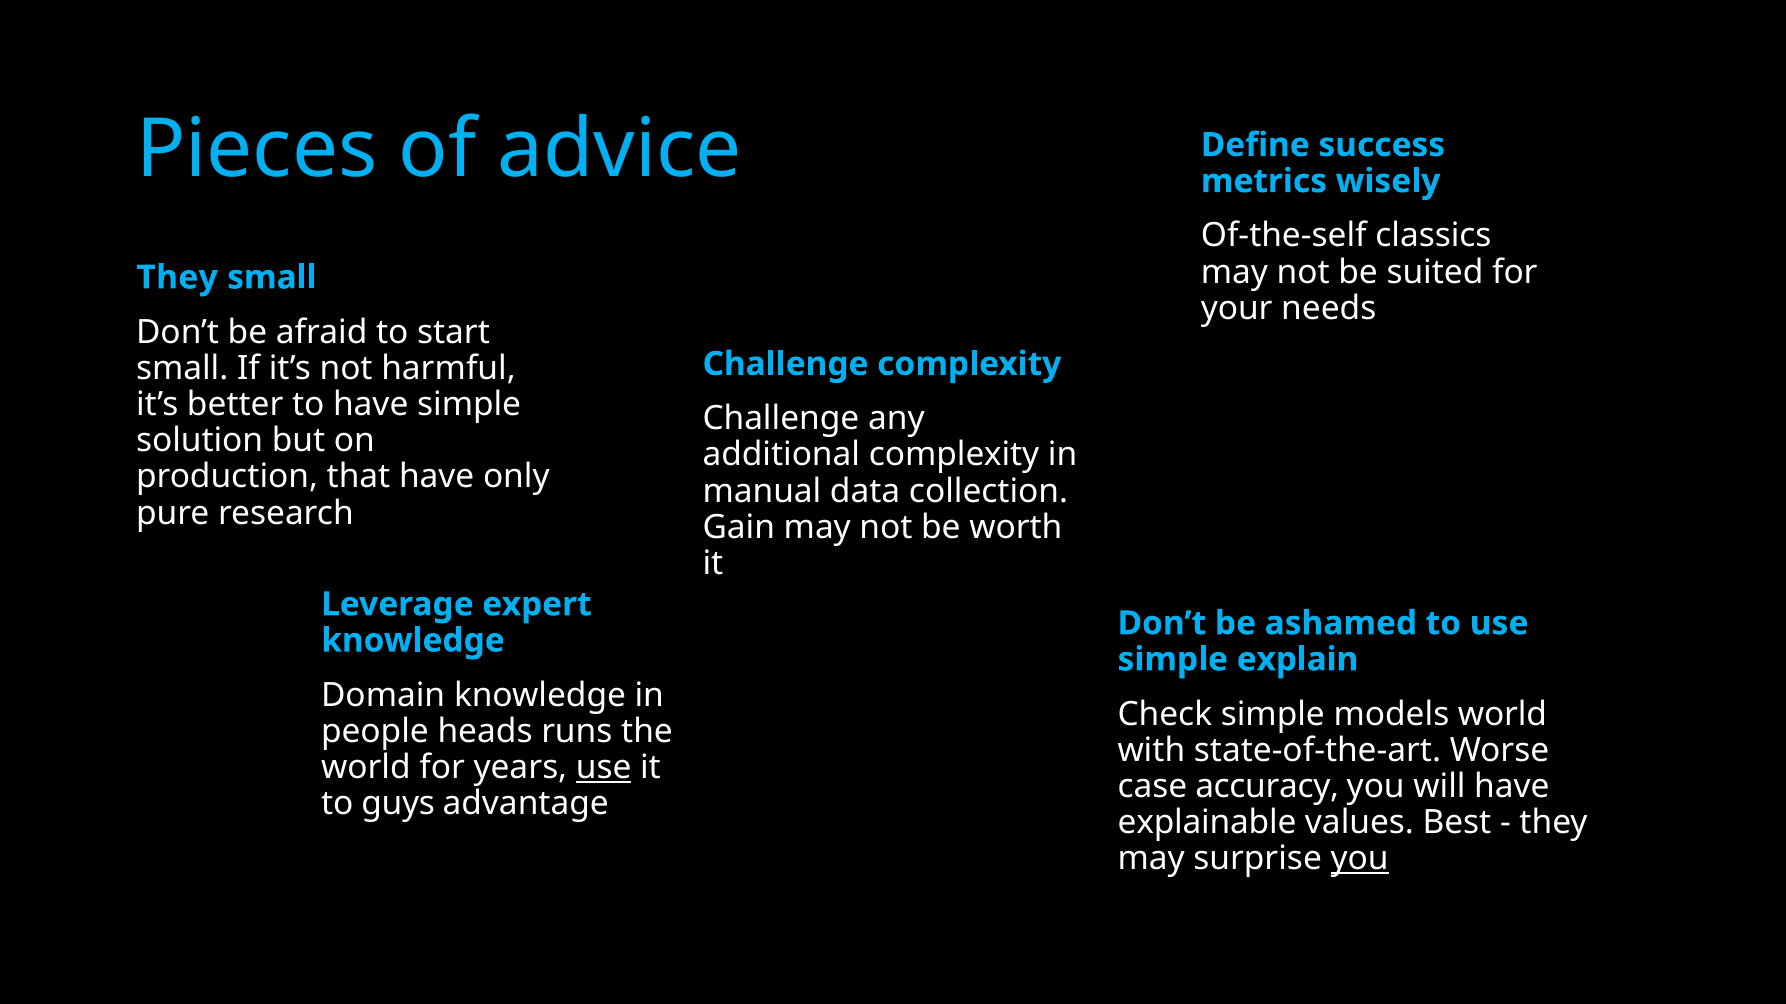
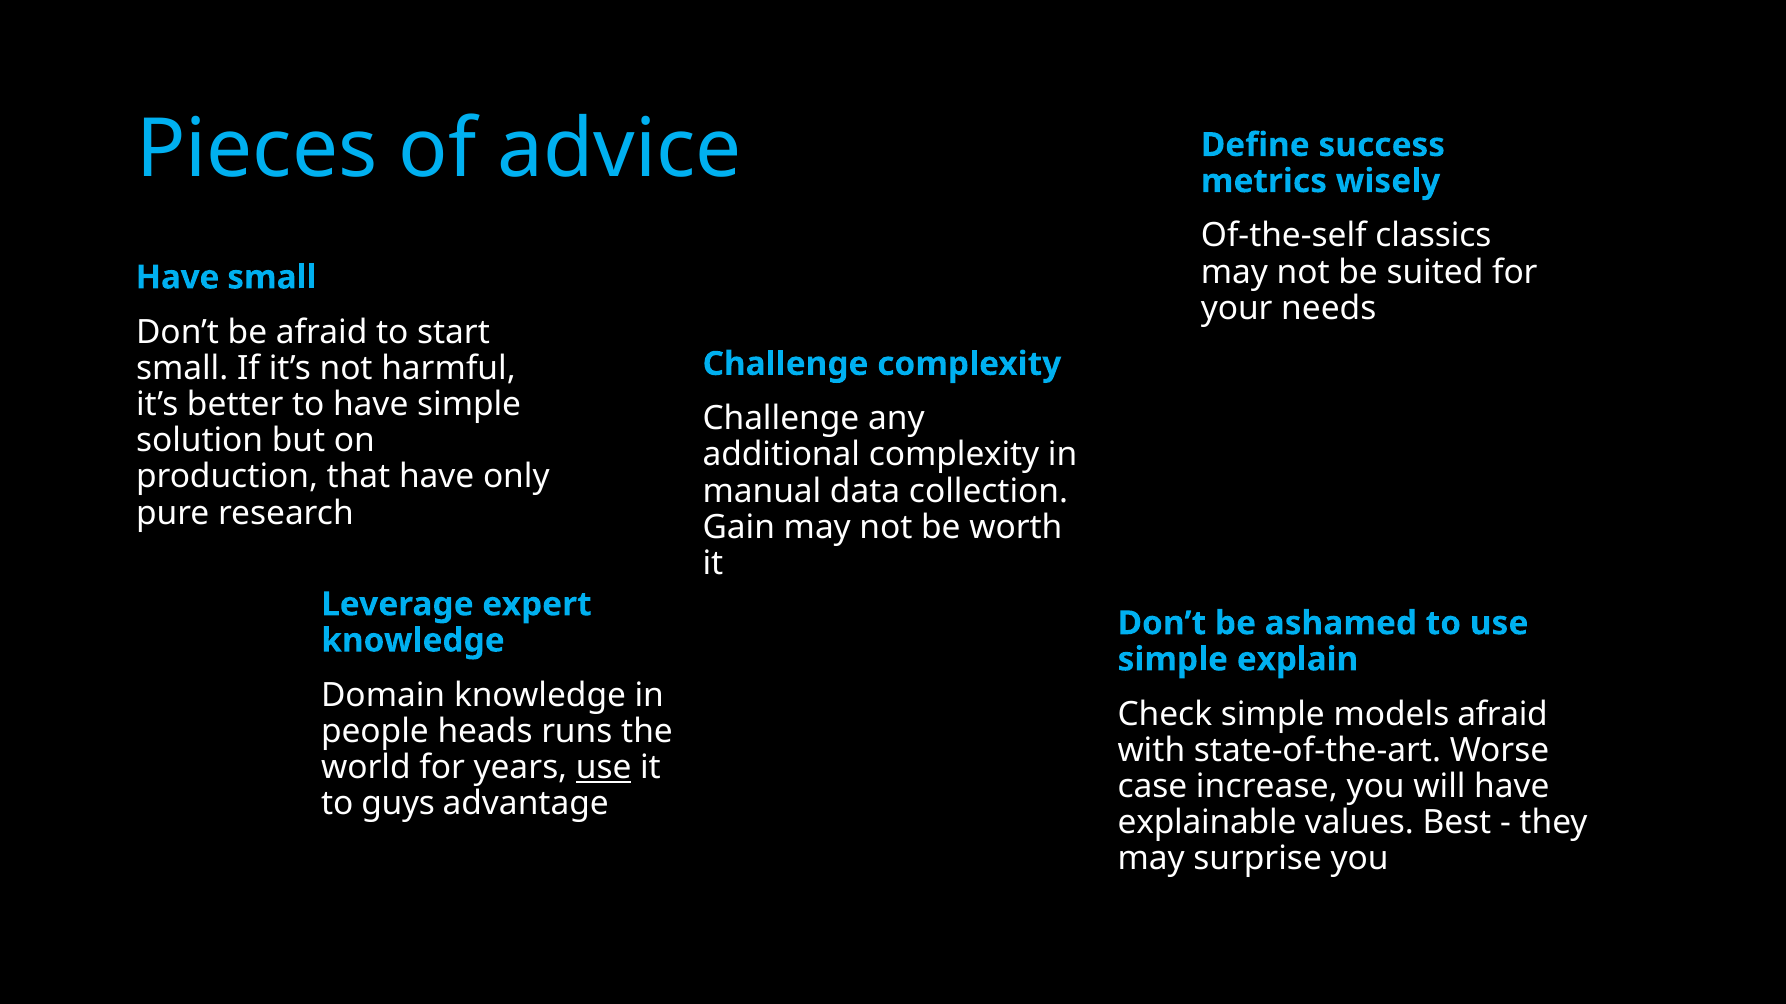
They: They -> Have (178, 278)
models world: world -> afraid (1503, 715)
accuracy: accuracy -> increase (1267, 787)
you underline: present -> none (1360, 859)
